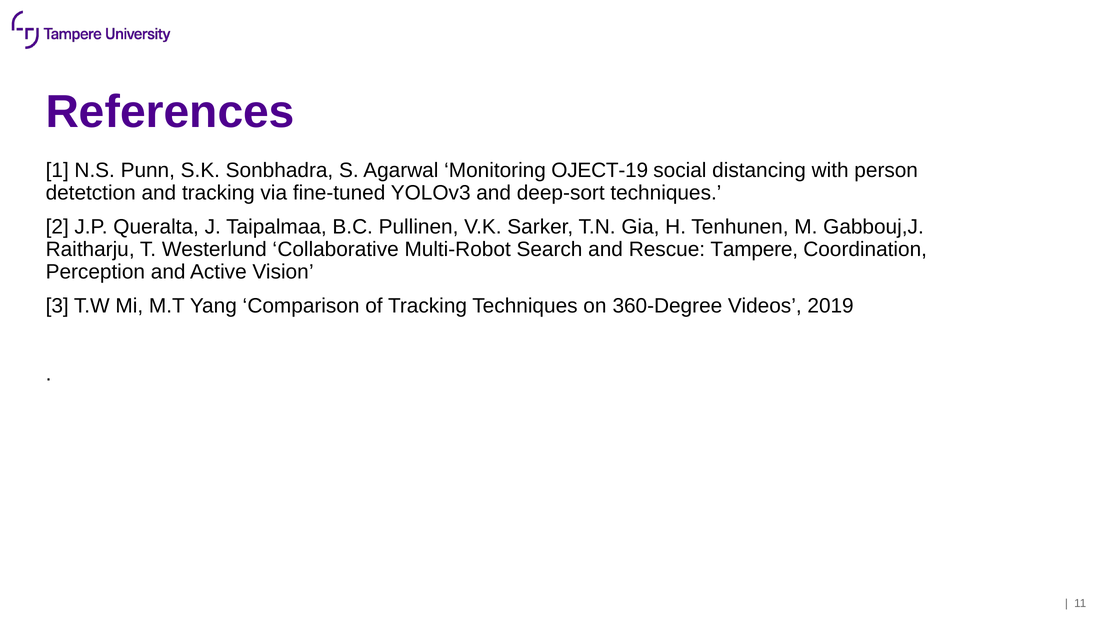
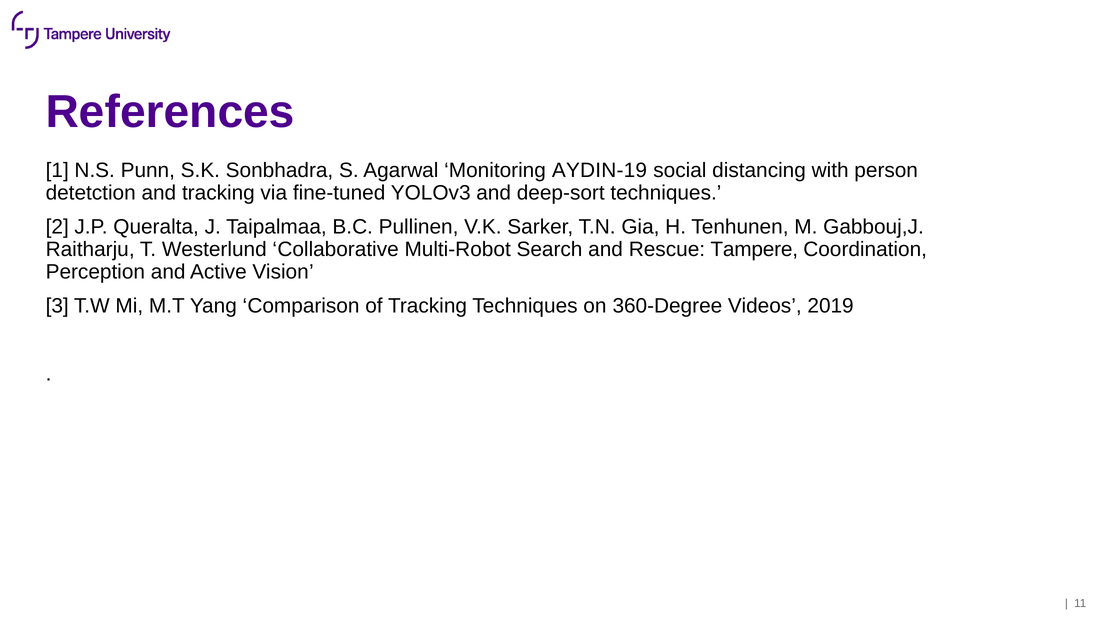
OJECT-19: OJECT-19 -> AYDIN-19 (600, 171)
